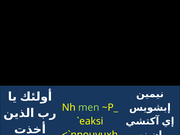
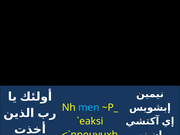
men colour: light green -> light blue (89, 108)
